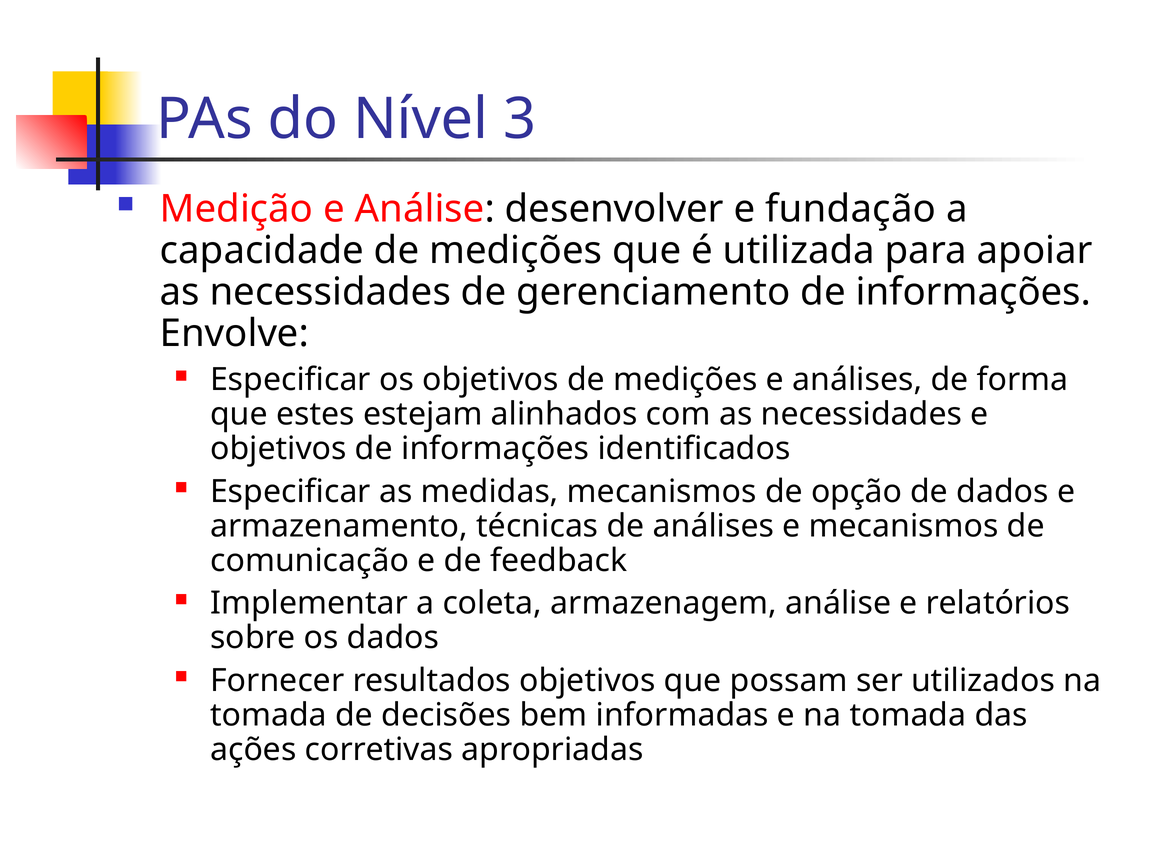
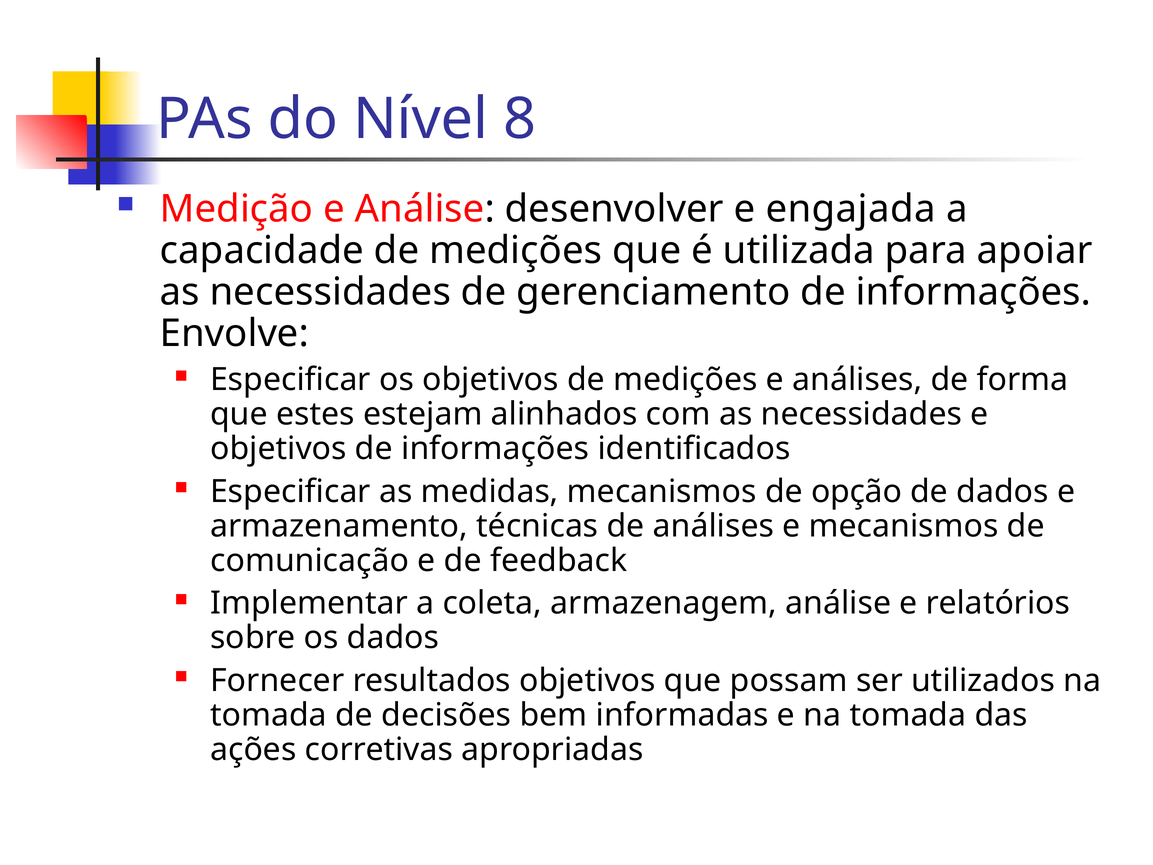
3: 3 -> 8 (520, 119)
fundação: fundação -> engajada (851, 209)
